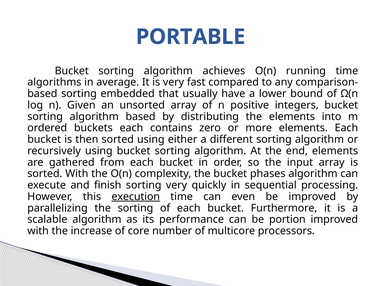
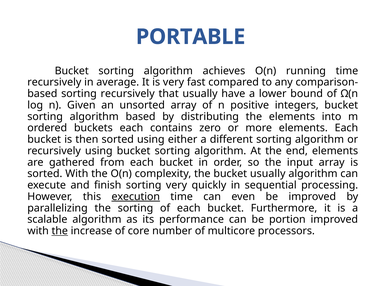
algorithms: algorithms -> recursively (54, 82)
sorting embedded: embedded -> recursively (128, 94)
bucket phases: phases -> usually (268, 174)
the underline: none -> present (60, 231)
